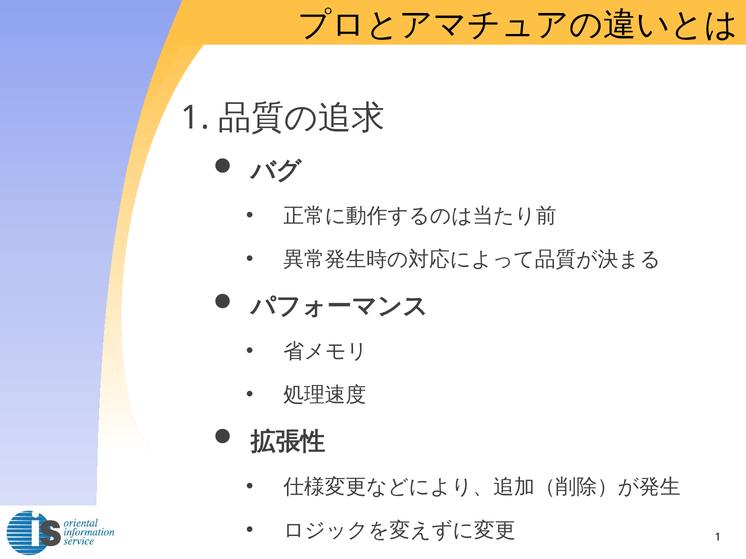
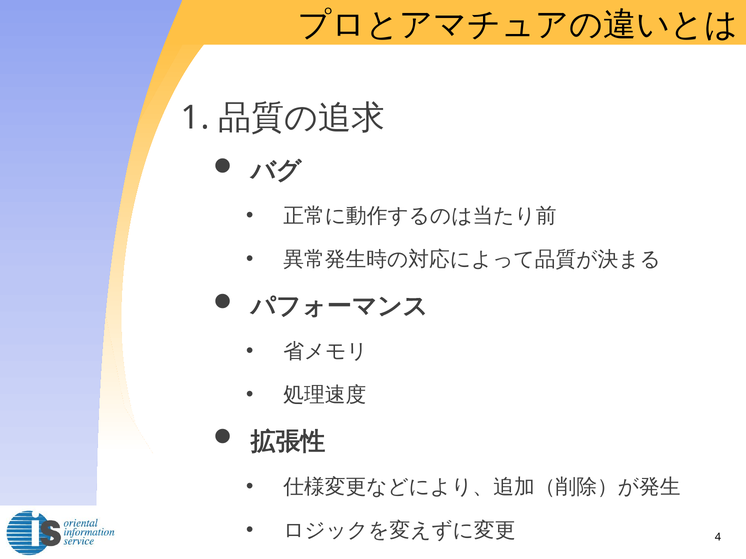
1: 1 -> 4 (718, 537)
